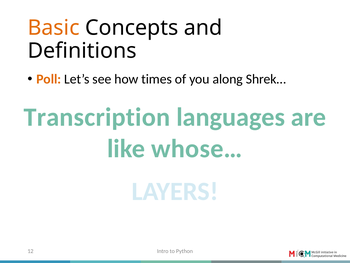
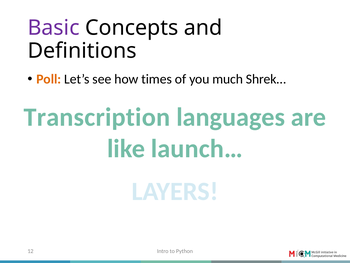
Basic colour: orange -> purple (54, 28)
along: along -> much (228, 79)
whose…: whose… -> launch… (197, 148)
